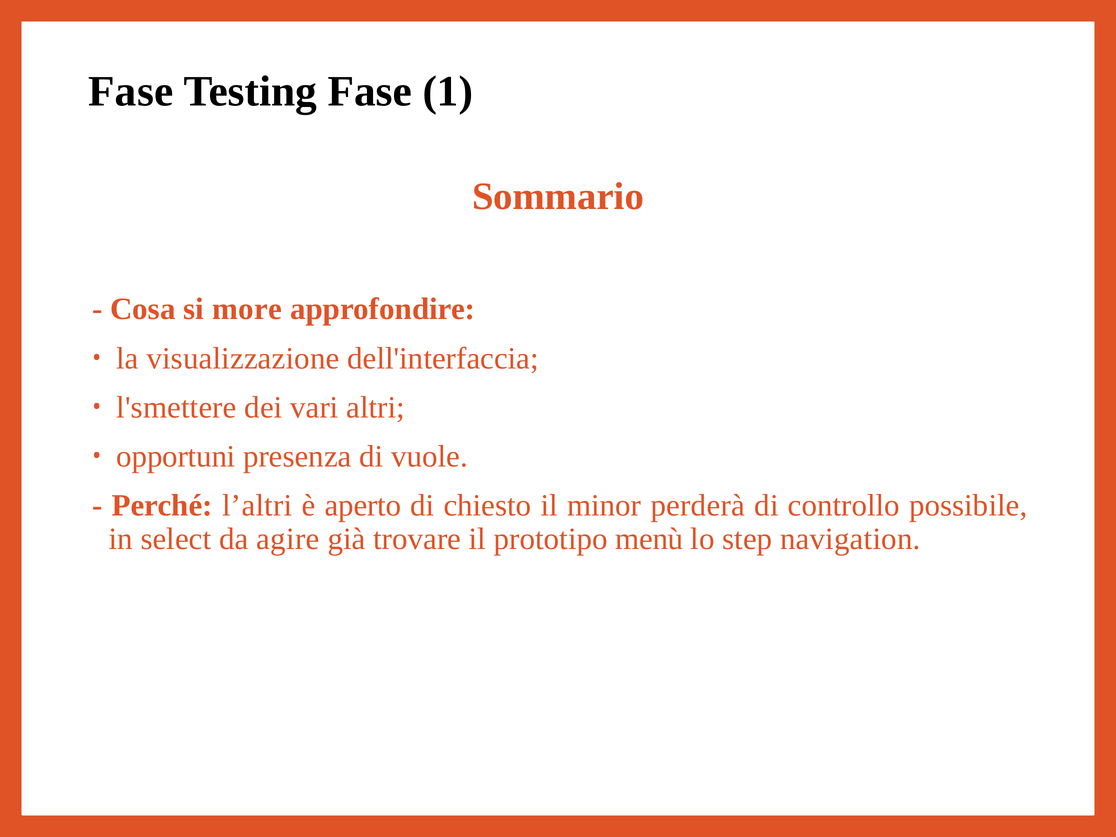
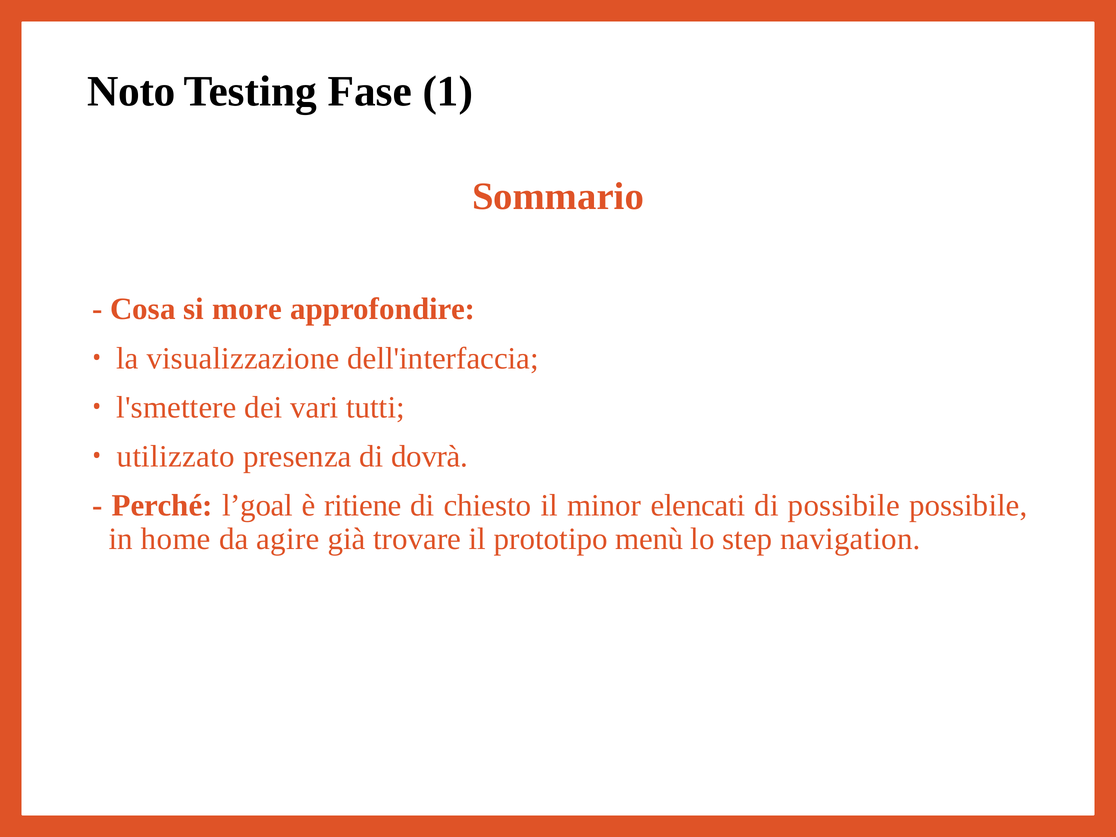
Fase: Fase -> Noto (131, 91)
altri: altri -> tutti (376, 407)
opportuni: opportuni -> utilizzato (176, 456)
vuole: vuole -> dovrà (430, 456)
l’altri: l’altri -> l’goal (258, 505)
aperto: aperto -> ritiene (363, 505)
perderà: perderà -> elencati (698, 505)
di controllo: controllo -> possibile (844, 505)
select: select -> home (176, 539)
